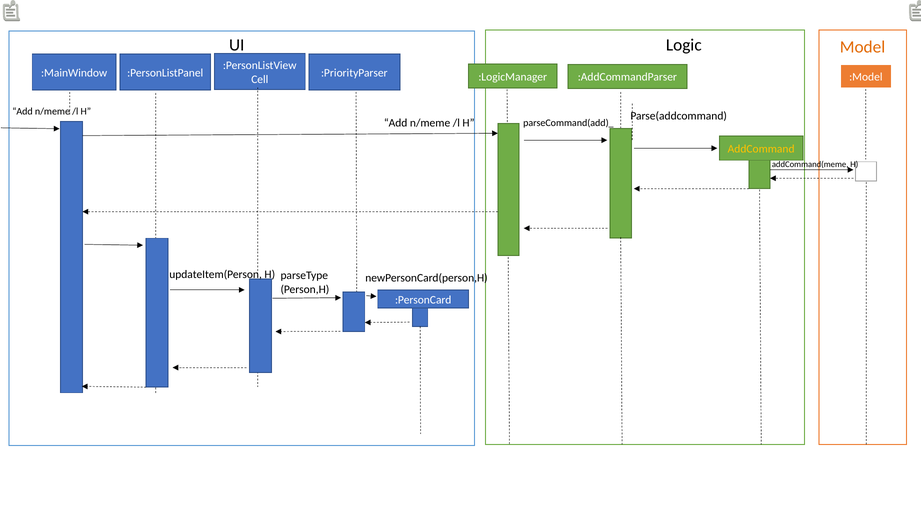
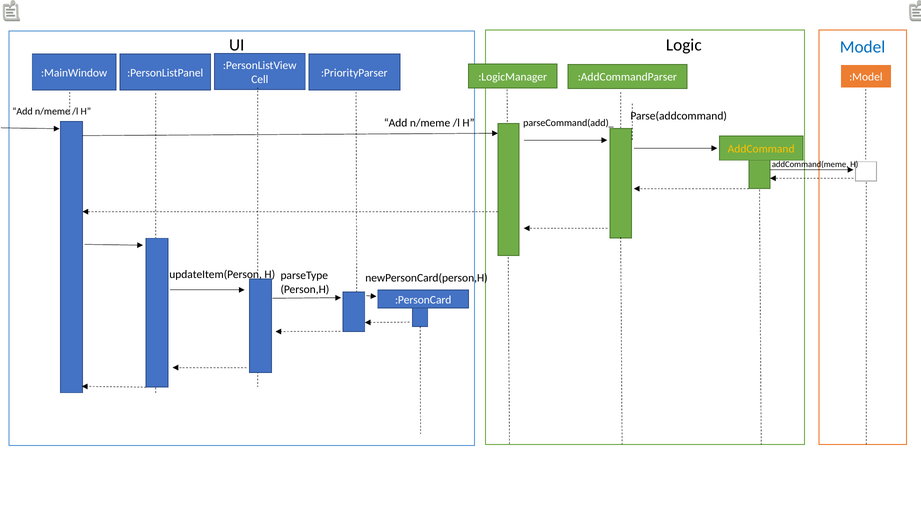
Model colour: orange -> blue (863, 47)
